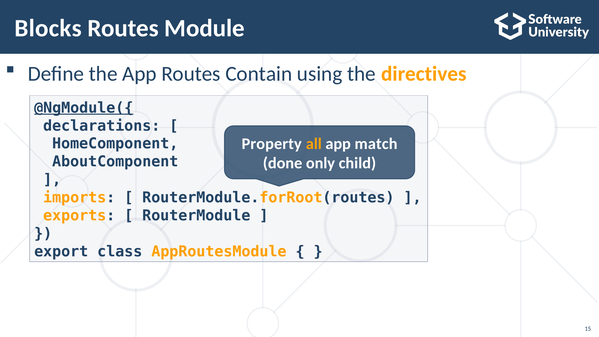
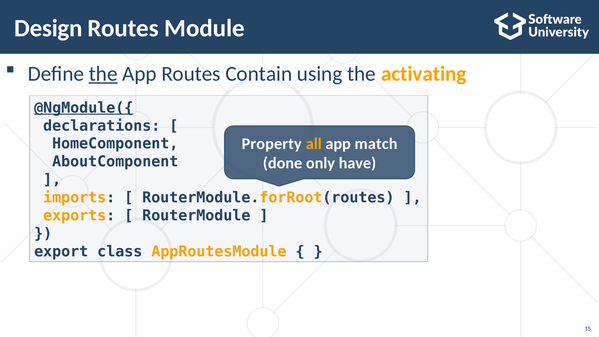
Blocks: Blocks -> Design (48, 28)
the underline: none -> present (103, 74)
directives: directives -> activating (424, 74)
child: child -> have (357, 163)
